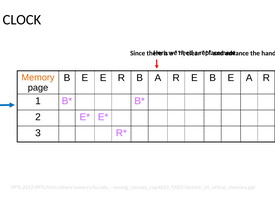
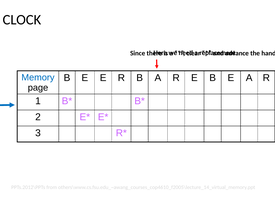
Memory colour: orange -> blue (38, 78)
